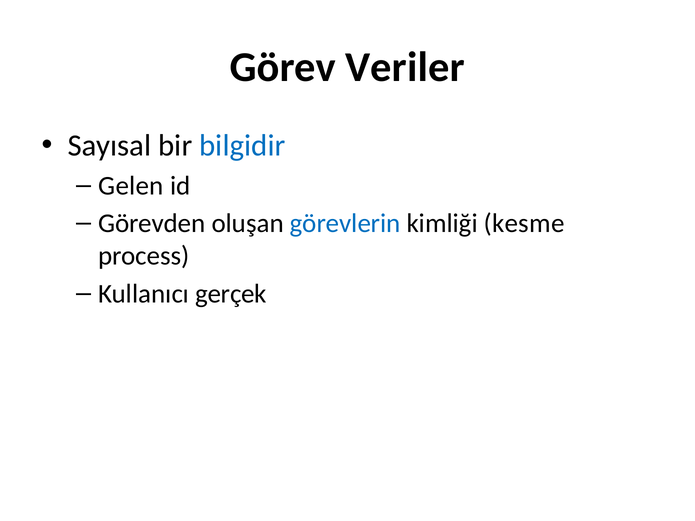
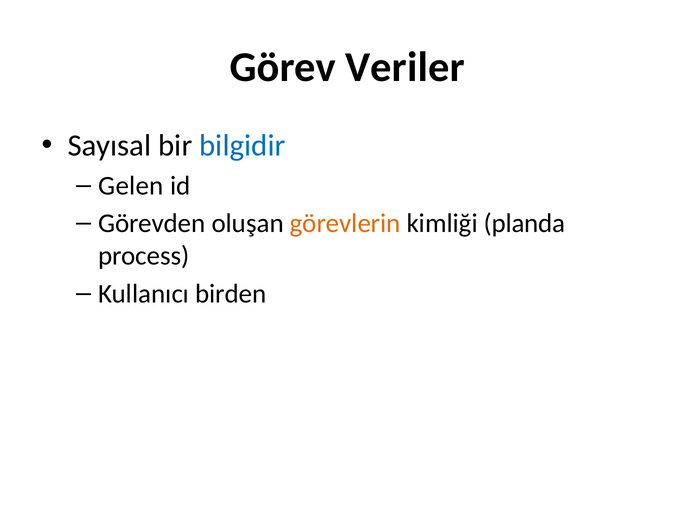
görevlerin colour: blue -> orange (345, 224)
kesme: kesme -> planda (524, 224)
gerçek: gerçek -> birden (231, 294)
